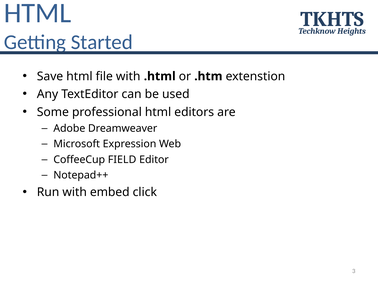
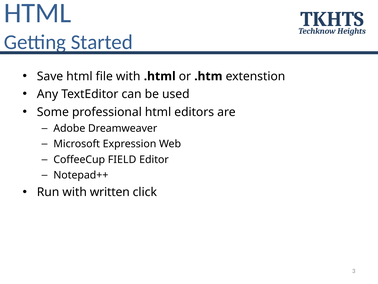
embed: embed -> written (110, 192)
